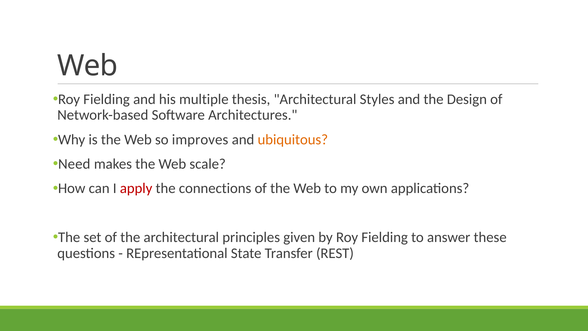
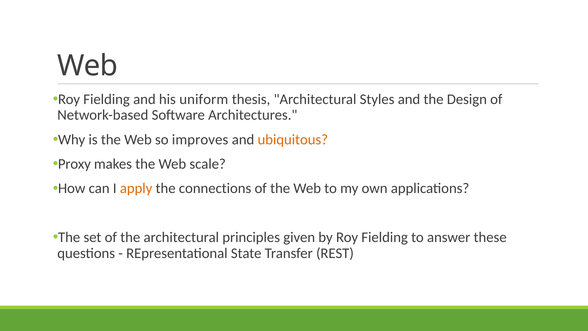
multiple: multiple -> uniform (204, 99)
Need: Need -> Proxy (74, 164)
apply colour: red -> orange (136, 188)
